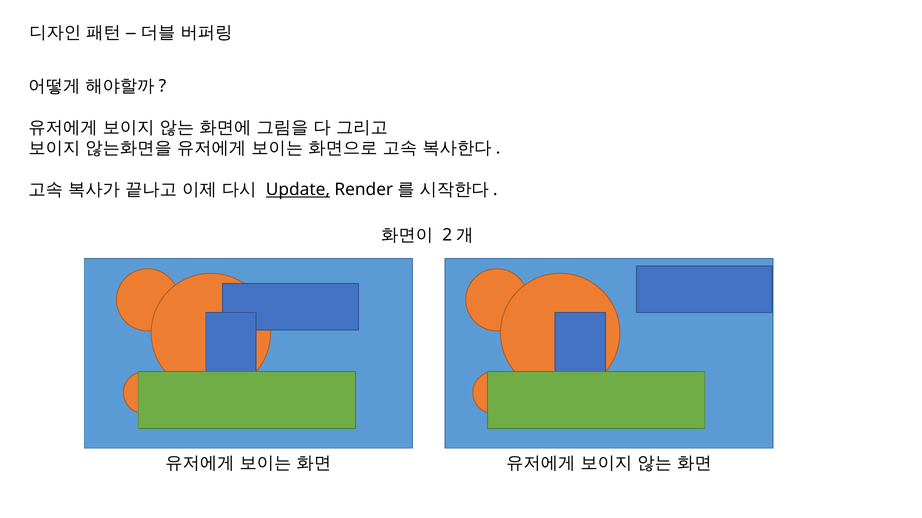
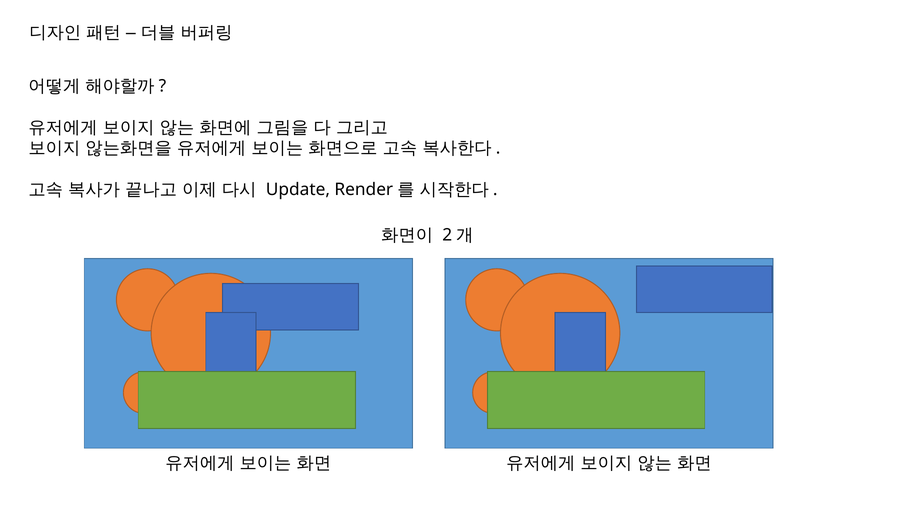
Update underline: present -> none (298, 190)
